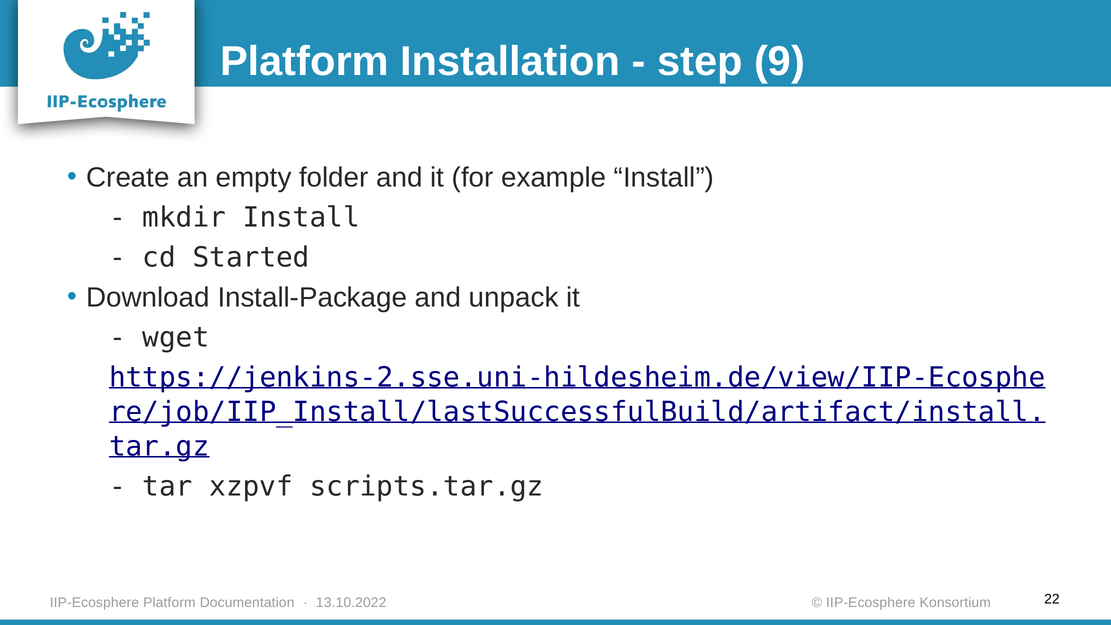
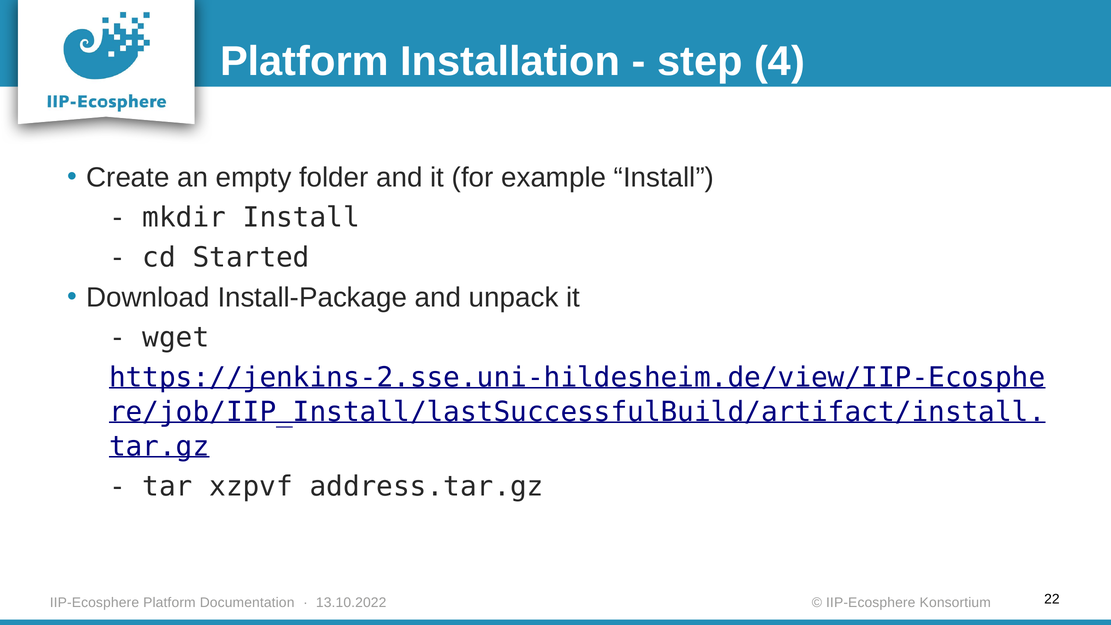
9: 9 -> 4 (780, 61)
scripts.tar.gz: scripts.tar.gz -> address.tar.gz (427, 486)
